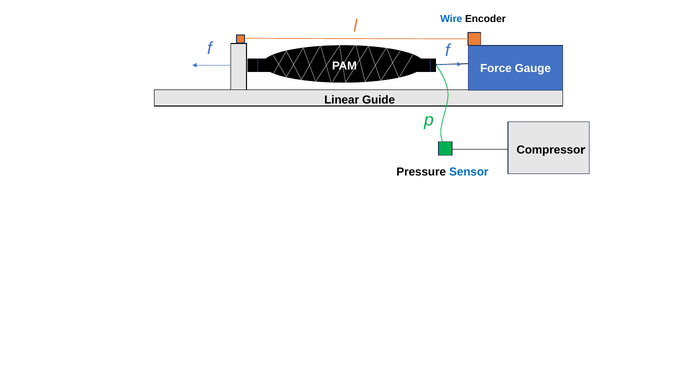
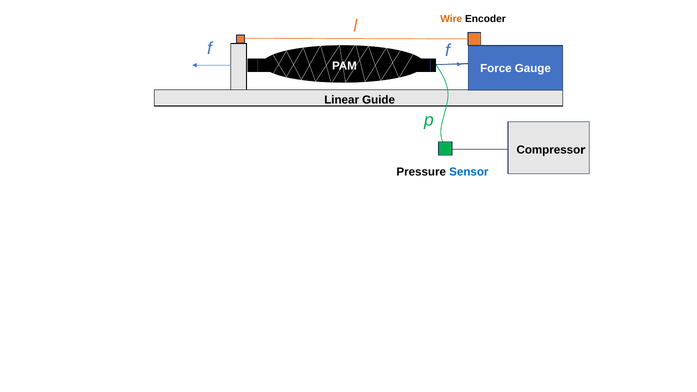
Wire colour: blue -> orange (451, 19)
